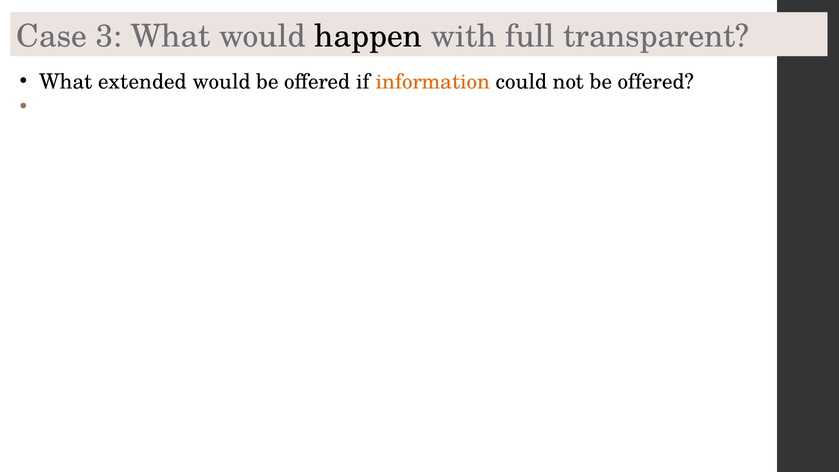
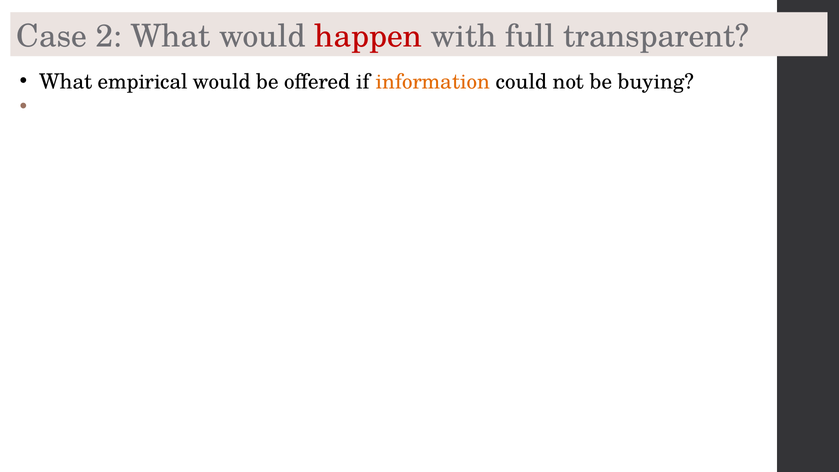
3: 3 -> 2 (109, 36)
happen colour: black -> red (368, 36)
extended: extended -> empirical (143, 82)
not be offered: offered -> buying (656, 82)
